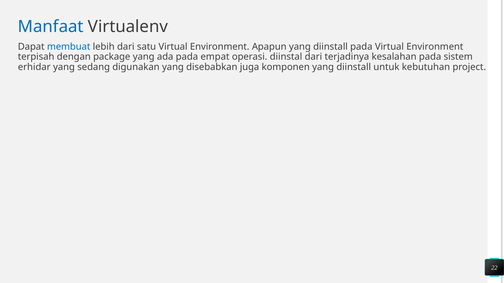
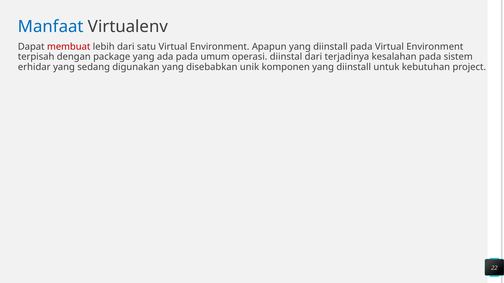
membuat colour: blue -> red (69, 47)
empat: empat -> umum (215, 57)
juga: juga -> unik (250, 67)
